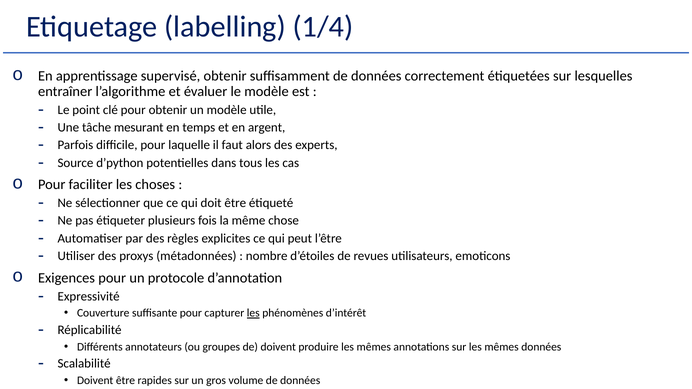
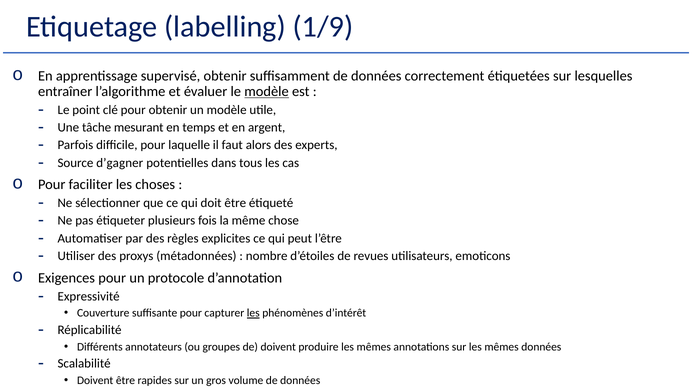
1/4: 1/4 -> 1/9 (323, 27)
modèle underline: none -> present (267, 92)
d’python: d’python -> d’gagner (120, 163)
